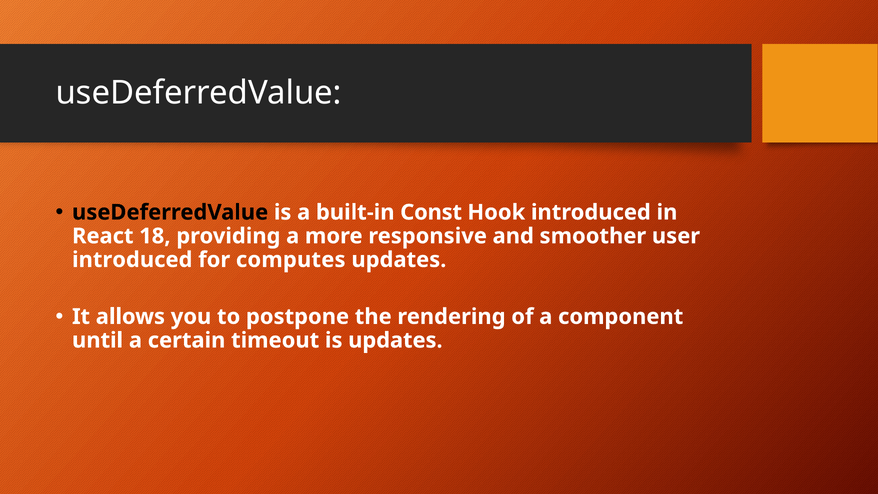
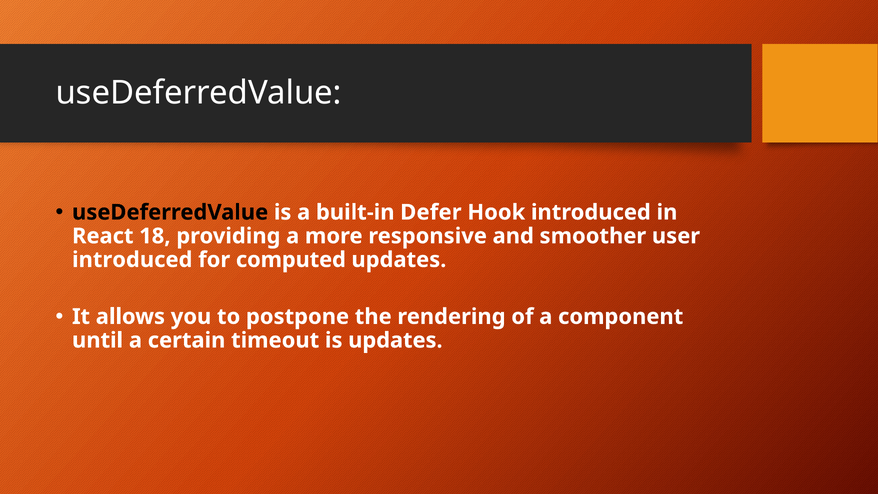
Const: Const -> Defer (431, 212)
computes: computes -> computed (291, 260)
